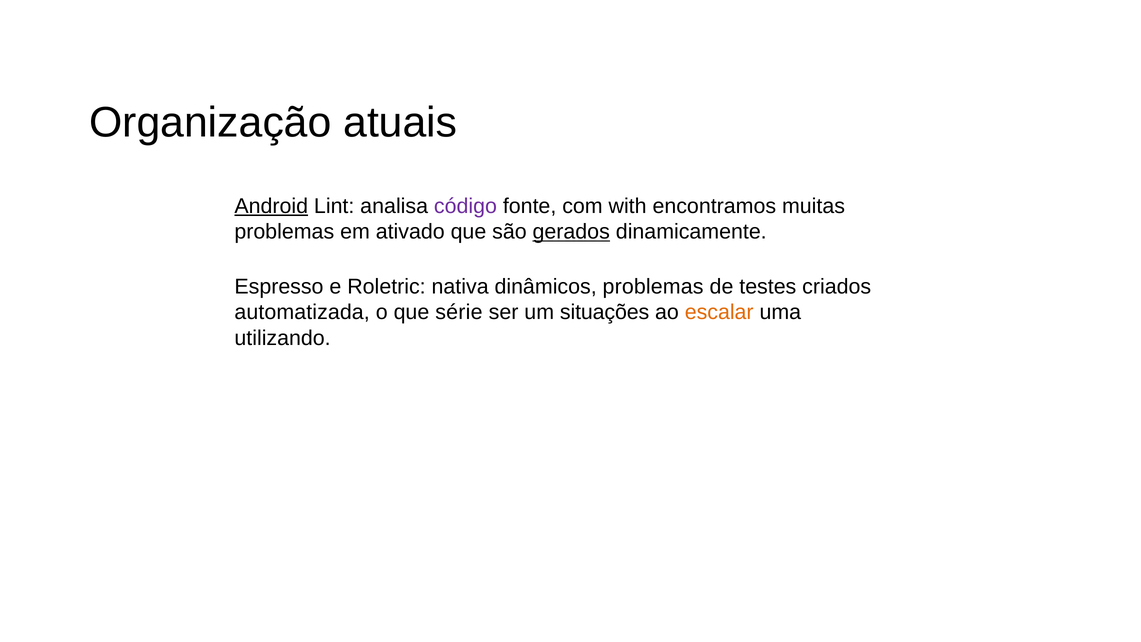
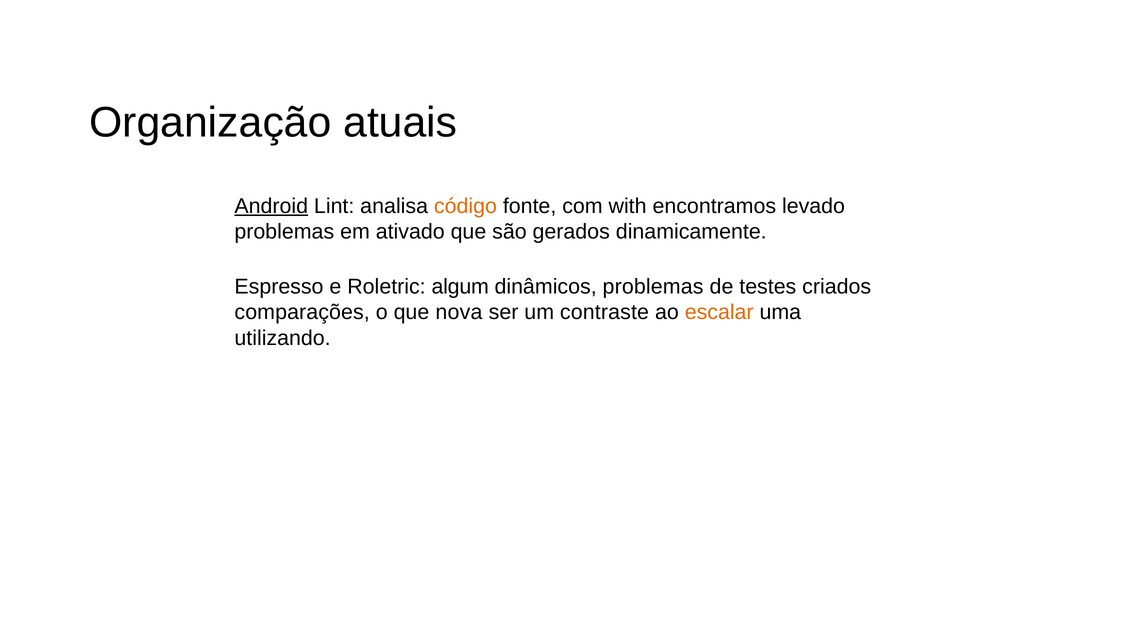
código colour: purple -> orange (465, 206)
muitas: muitas -> levado (814, 206)
gerados underline: present -> none (571, 232)
nativa: nativa -> algum (460, 287)
automatizada: automatizada -> comparações (302, 312)
série: série -> nova (459, 312)
situações: situações -> contraste (604, 312)
